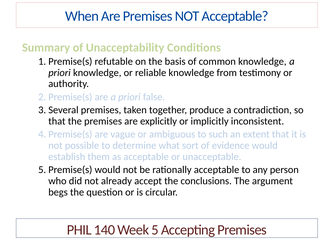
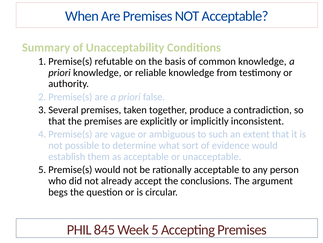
140: 140 -> 845 (105, 229)
